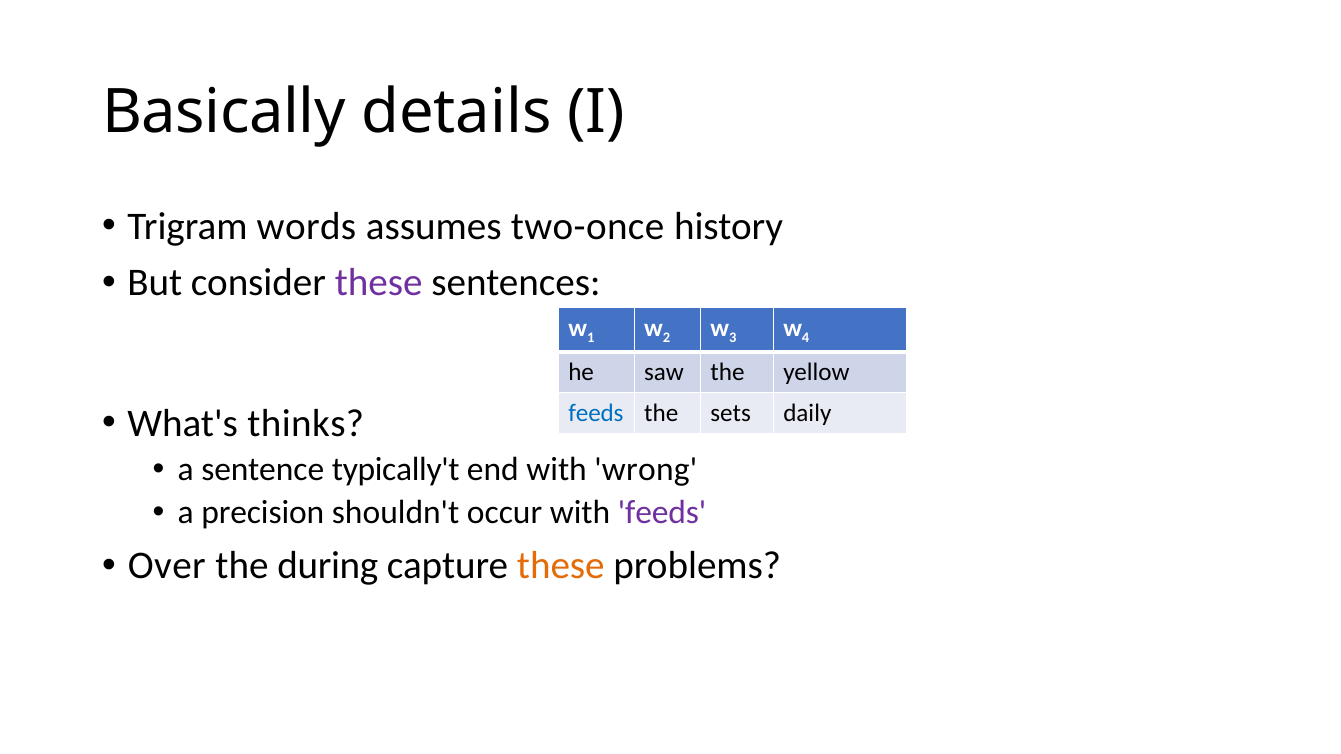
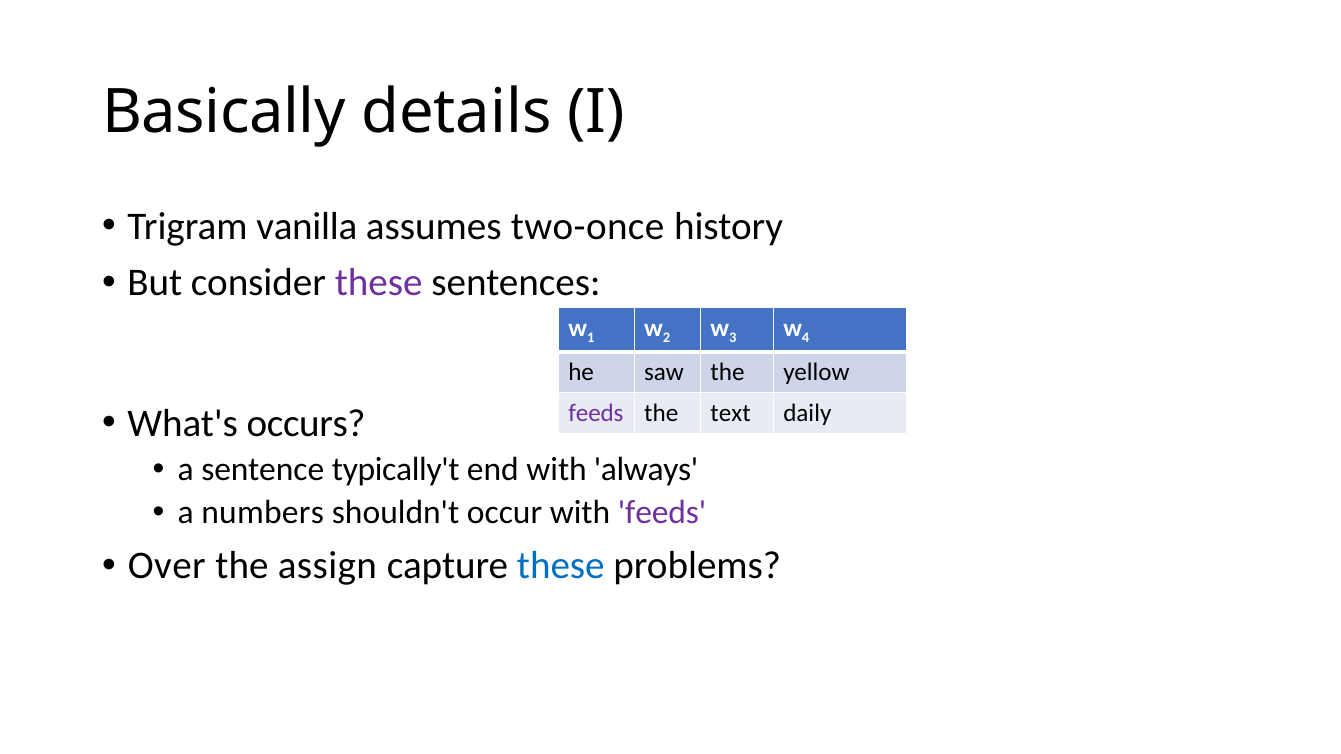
words: words -> vanilla (307, 227)
feeds colour: blue -> purple (596, 413)
sets: sets -> text (731, 413)
thinks: thinks -> occurs (306, 424)
wrong: wrong -> always (646, 470)
precision: precision -> numbers (263, 513)
during: during -> assign (327, 566)
these colour: orange -> blue (561, 566)
